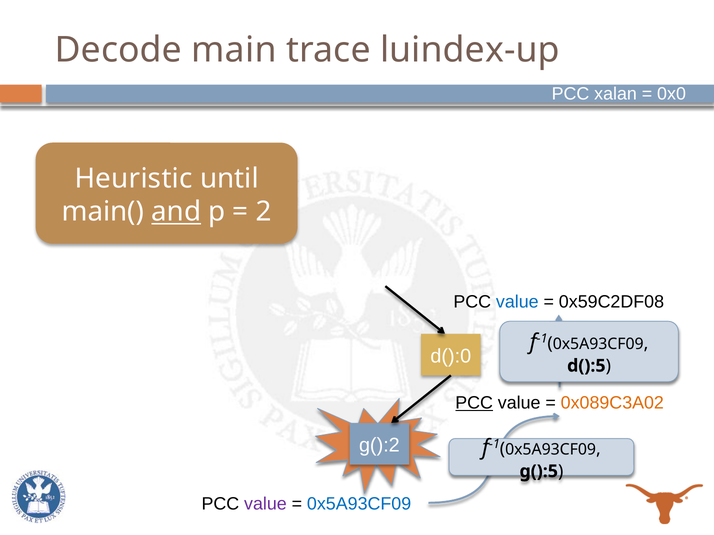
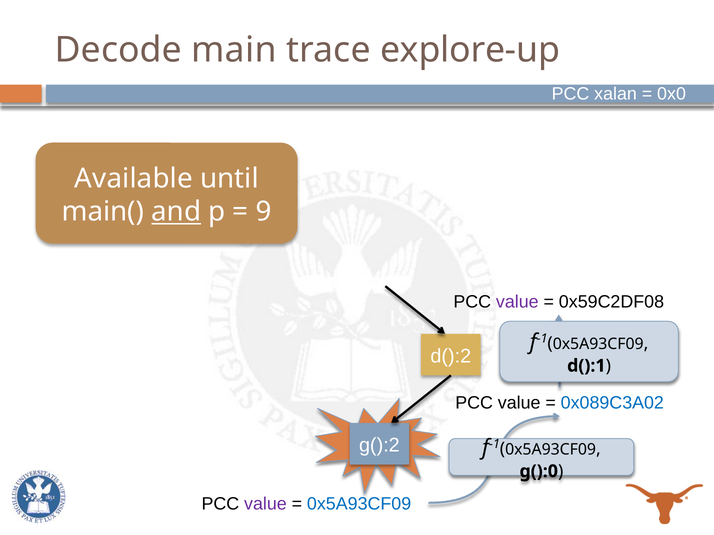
luindex-up: luindex-up -> explore-up (470, 50)
Heuristic: Heuristic -> Available (134, 179)
2: 2 -> 9 (263, 212)
value colour: blue -> purple (517, 302)
d():0: d():0 -> d():2 (451, 356)
d():5: d():5 -> d():1 (586, 366)
PCC underline: present -> none (474, 403)
0x089C3A02 colour: orange -> blue (612, 403)
g():5: g():5 -> g():0 (539, 472)
